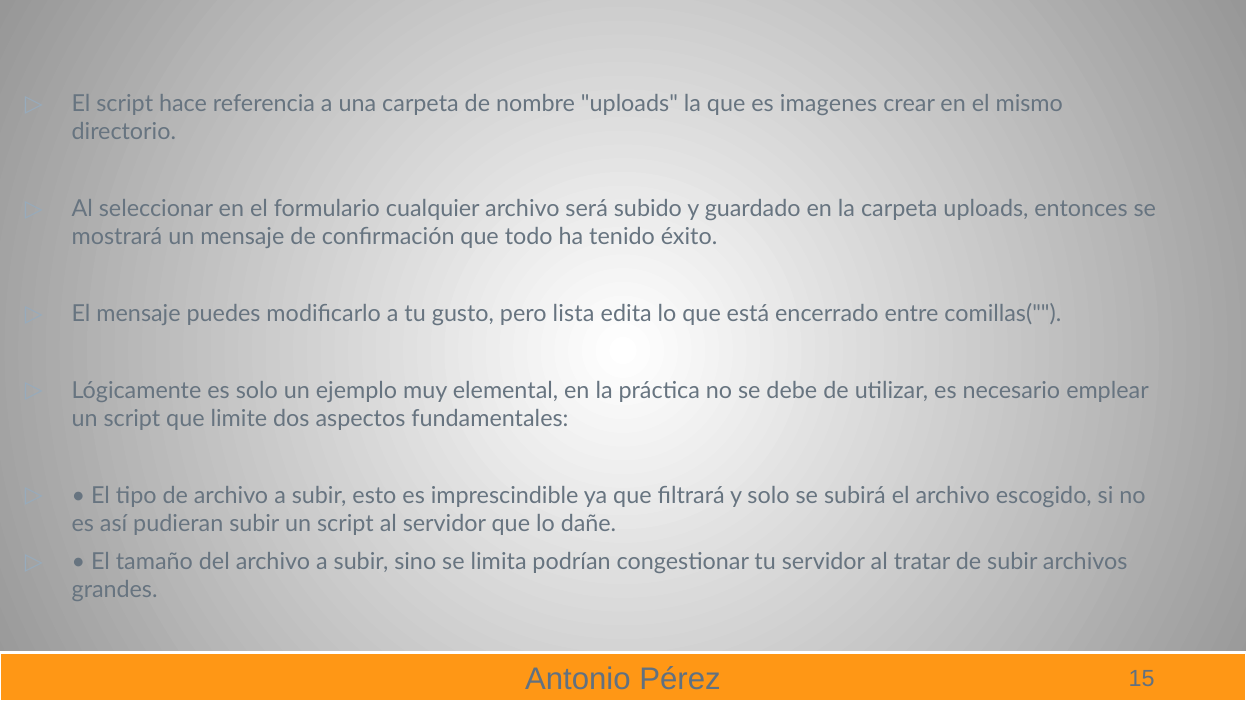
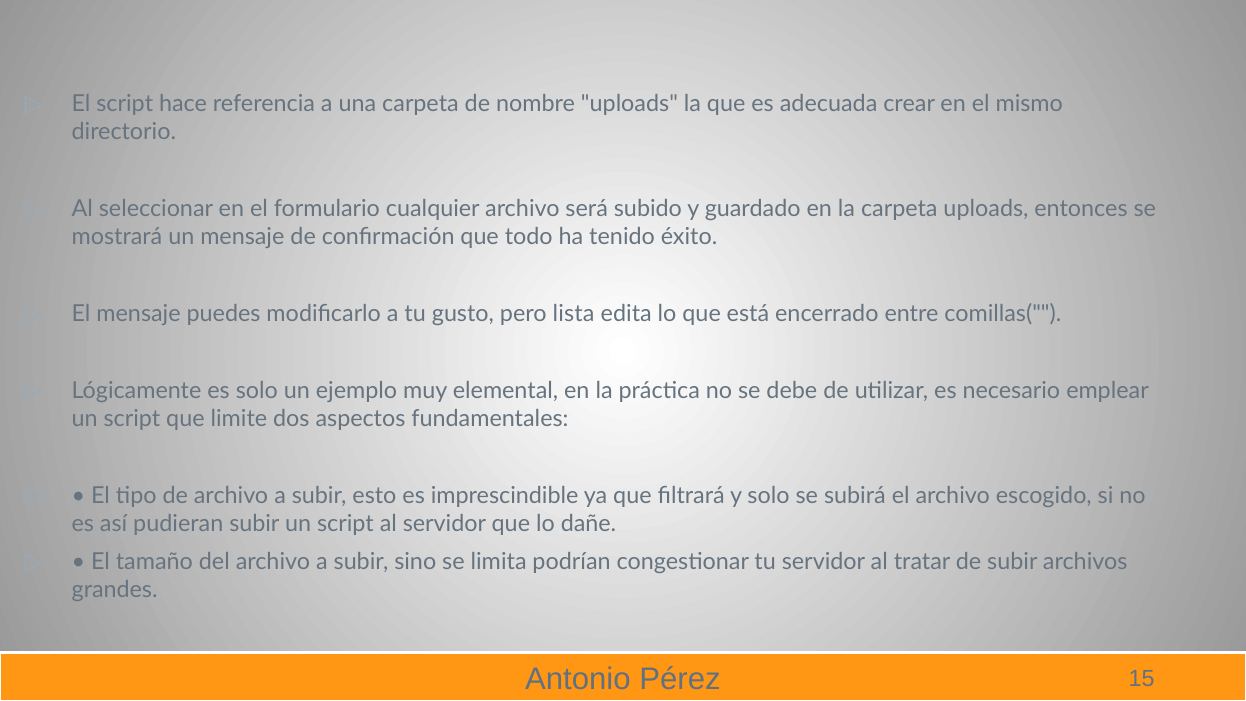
imagenes: imagenes -> adecuada (829, 104)
